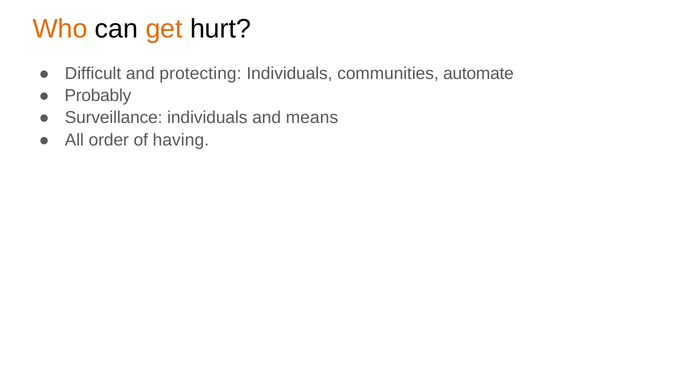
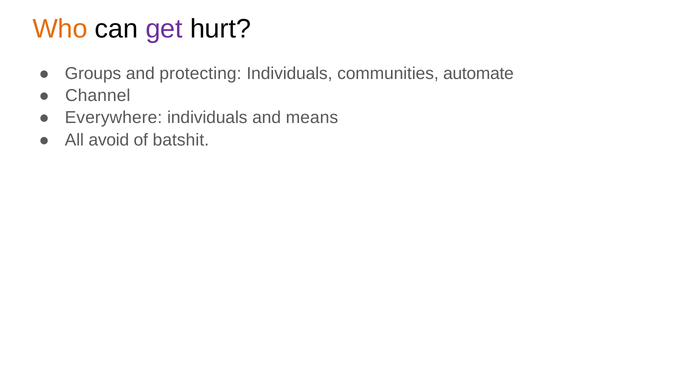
get colour: orange -> purple (164, 29)
Difficult: Difficult -> Groups (93, 74)
Probably: Probably -> Channel (98, 96)
Surveillance: Surveillance -> Everywhere (114, 118)
order: order -> avoid (109, 140)
having: having -> batshit (181, 140)
